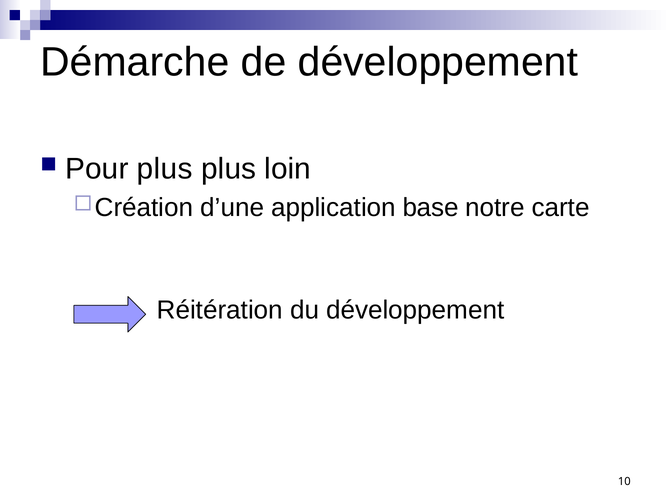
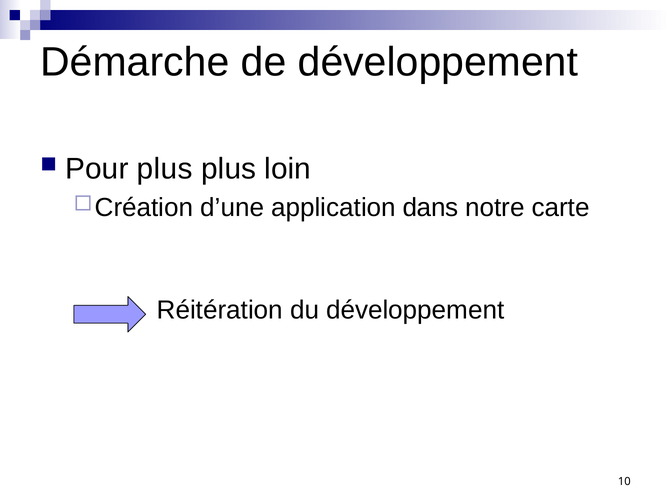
base: base -> dans (431, 207)
